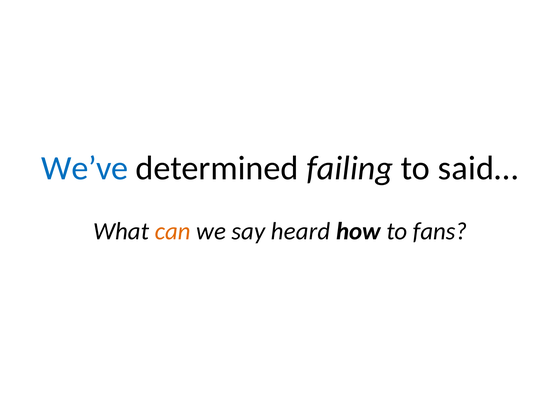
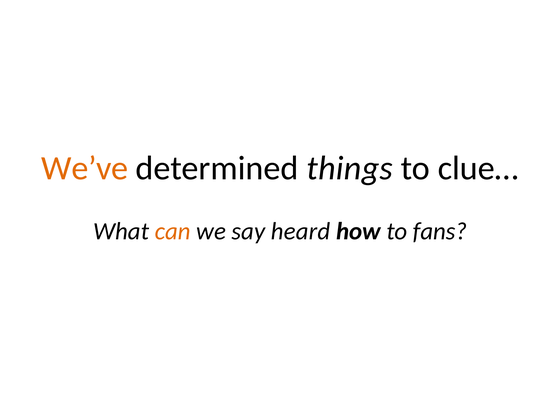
We’ve colour: blue -> orange (85, 168)
failing: failing -> things (350, 168)
said…: said… -> clue… (478, 168)
